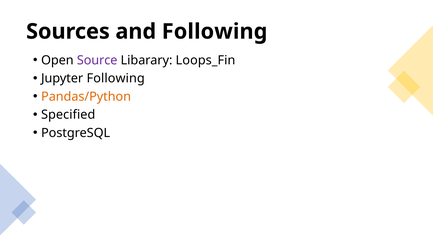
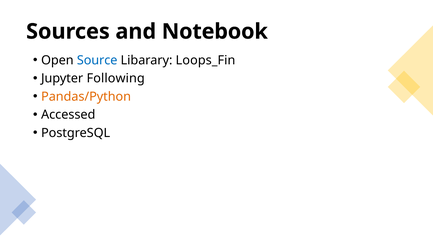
and Following: Following -> Notebook (215, 31)
Source colour: purple -> blue (97, 60)
Specified: Specified -> Accessed (68, 115)
